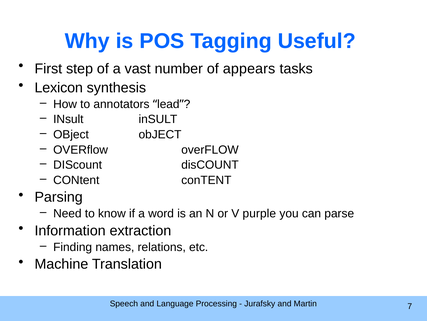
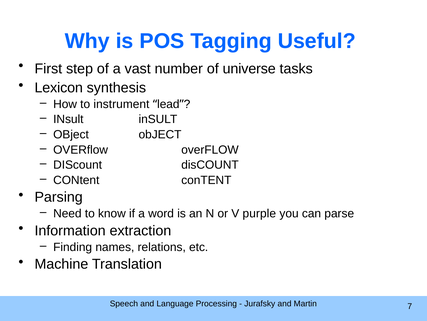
appears: appears -> universe (249, 69)
annotators: annotators -> instrument (121, 104)
